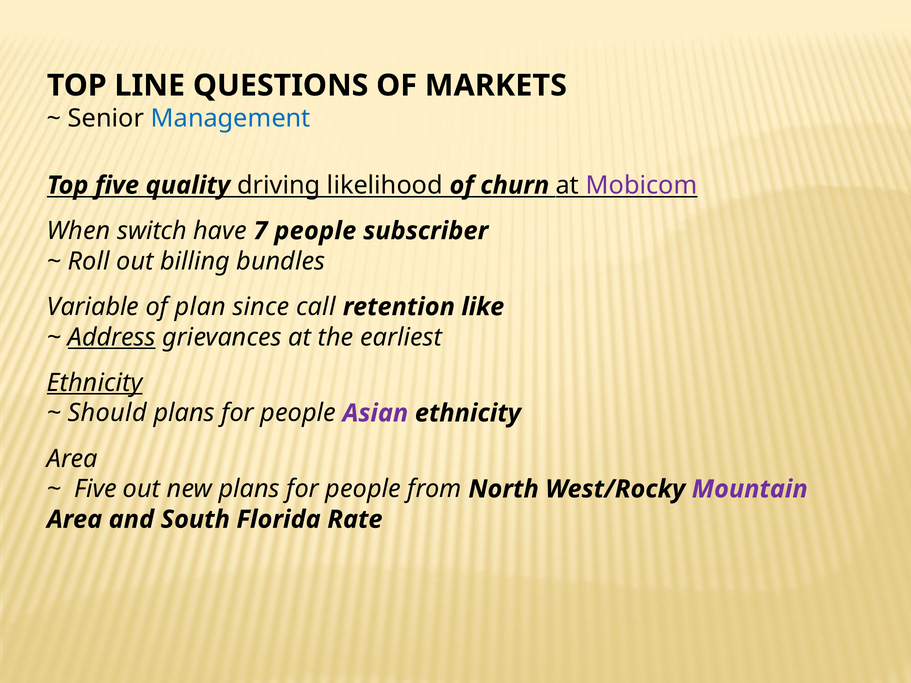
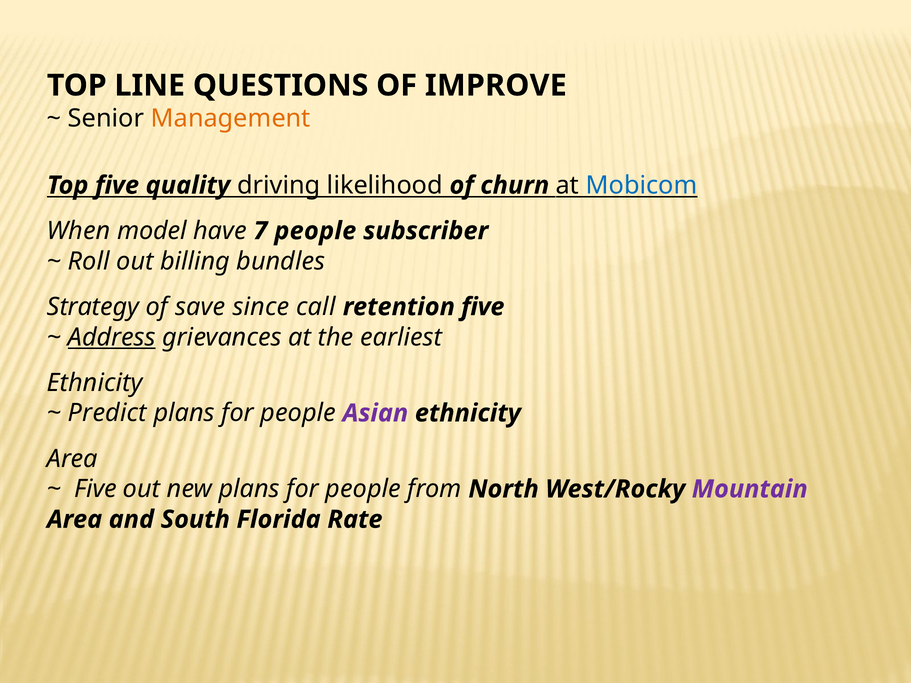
MARKETS: MARKETS -> IMPROVE (496, 86)
Management colour: blue -> orange (231, 119)
Mobicom colour: purple -> blue (642, 185)
switch: switch -> model (152, 231)
Variable: Variable -> Strategy (93, 307)
plan: plan -> save (200, 307)
retention like: like -> five (483, 307)
Ethnicity underline: present -> none (95, 383)
Should: Should -> Predict (107, 413)
